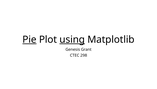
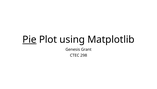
using underline: present -> none (72, 39)
